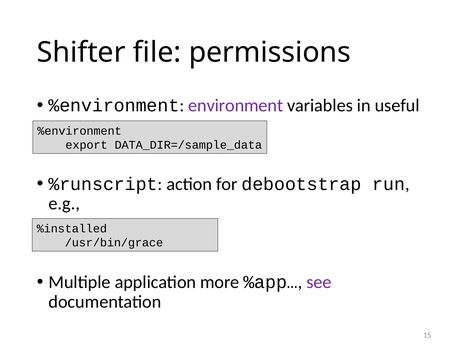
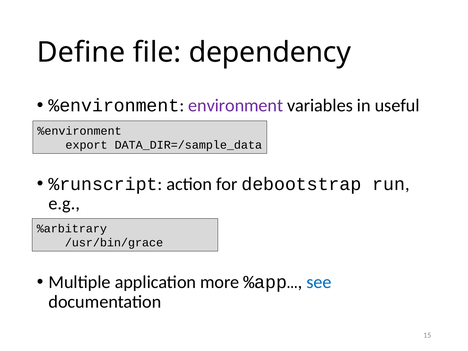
Shifter: Shifter -> Define (81, 52)
permissions: permissions -> dependency (270, 52)
%installed: %installed -> %arbitrary (72, 229)
see colour: purple -> blue (319, 282)
